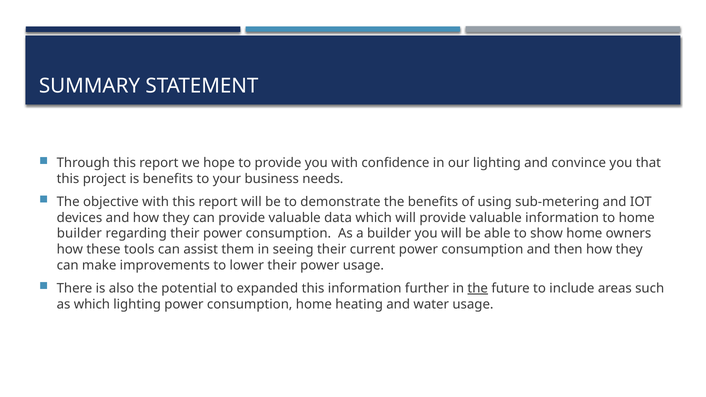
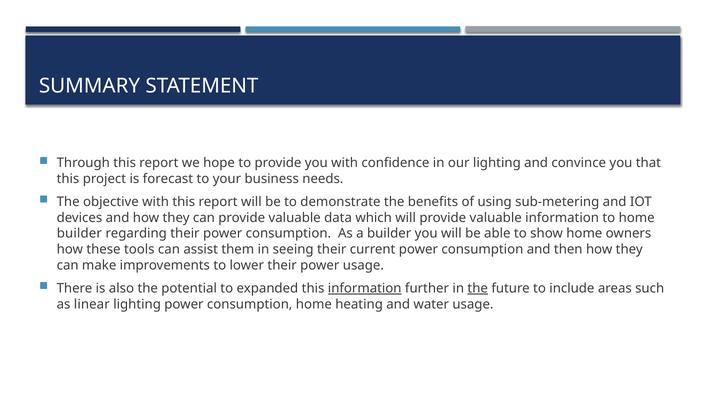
is benefits: benefits -> forecast (168, 179)
information underline: none -> present (365, 288)
as which: which -> linear (92, 304)
